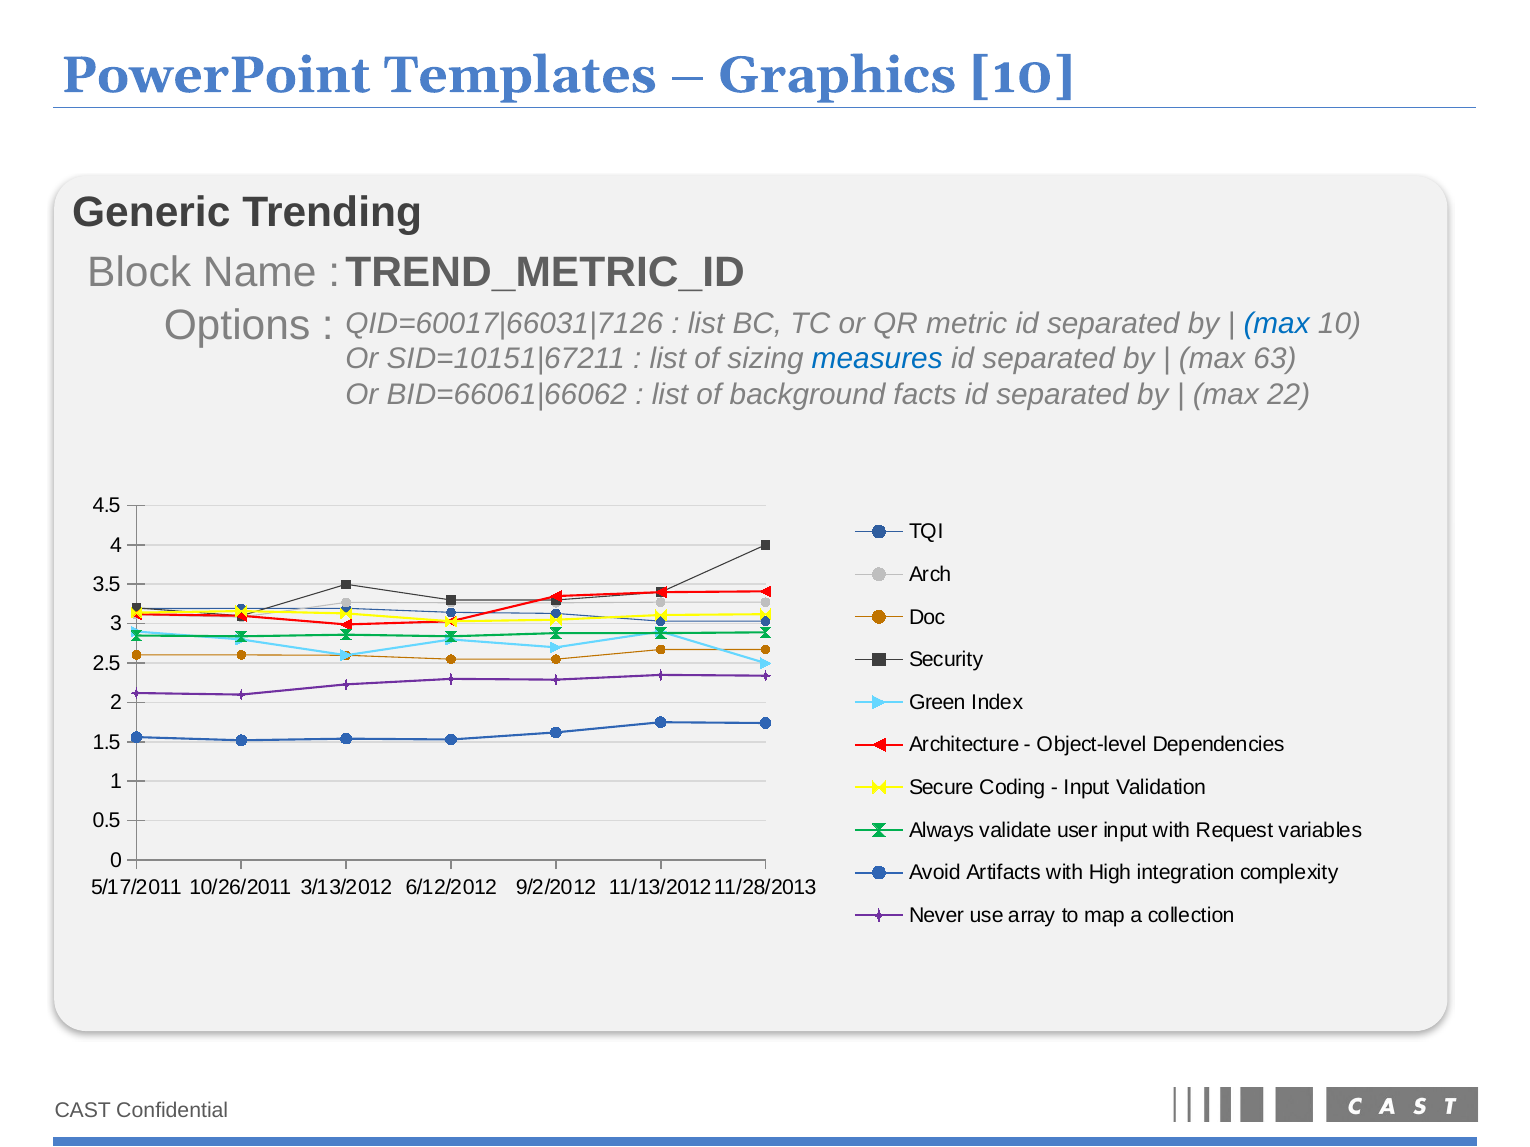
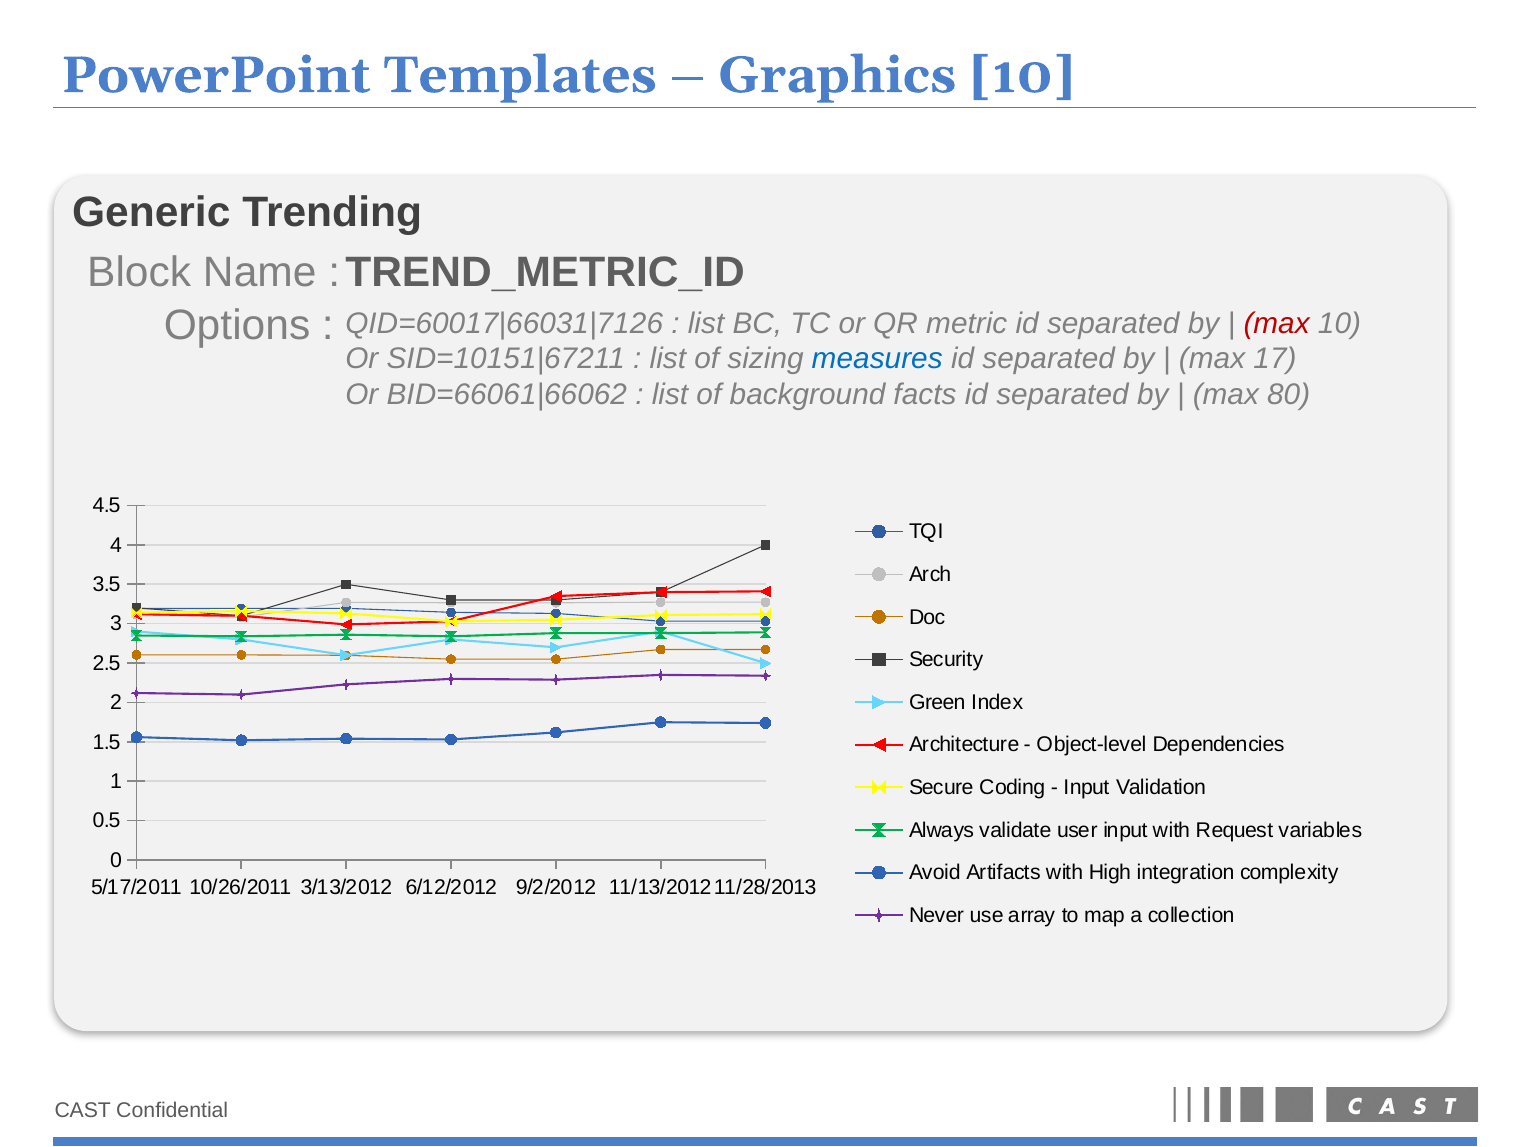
max colour: blue -> red (1277, 323)
63: 63 -> 17 (1275, 359)
22: 22 -> 80 (1289, 395)
